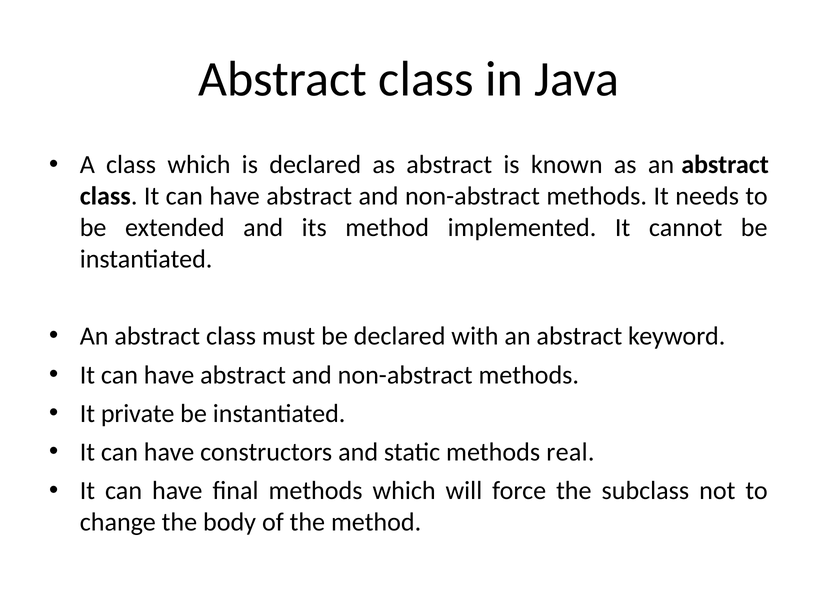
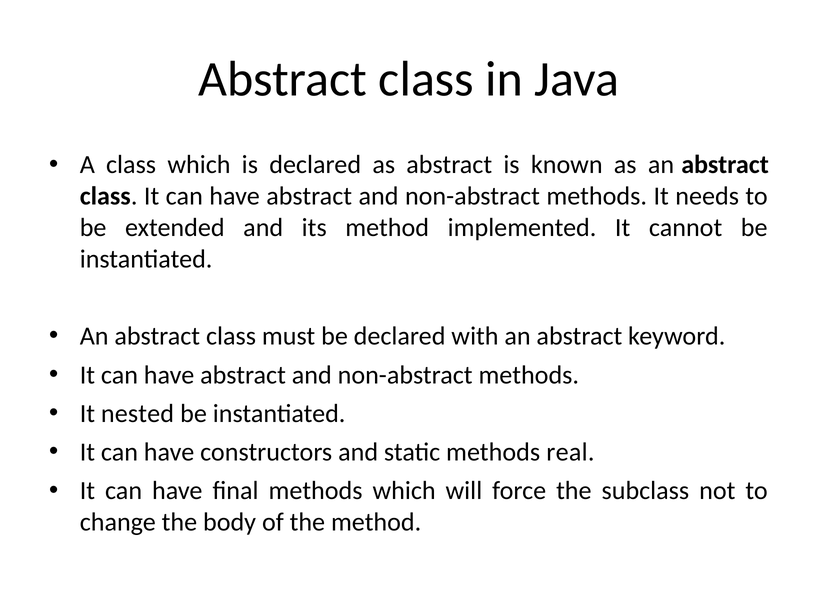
private: private -> nested (138, 413)
